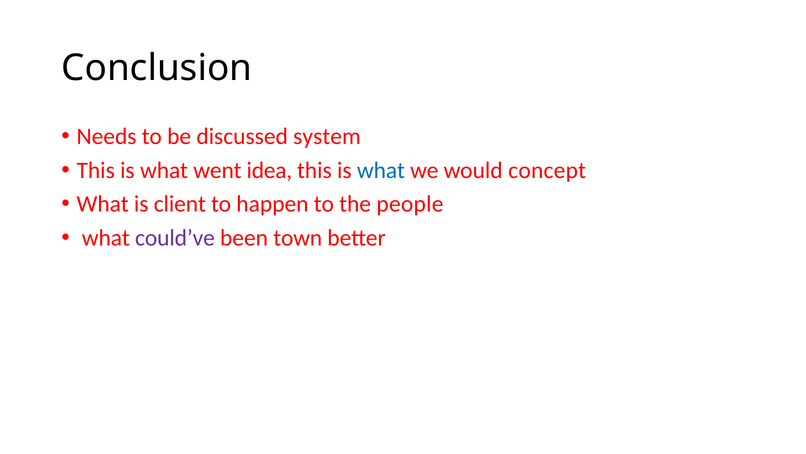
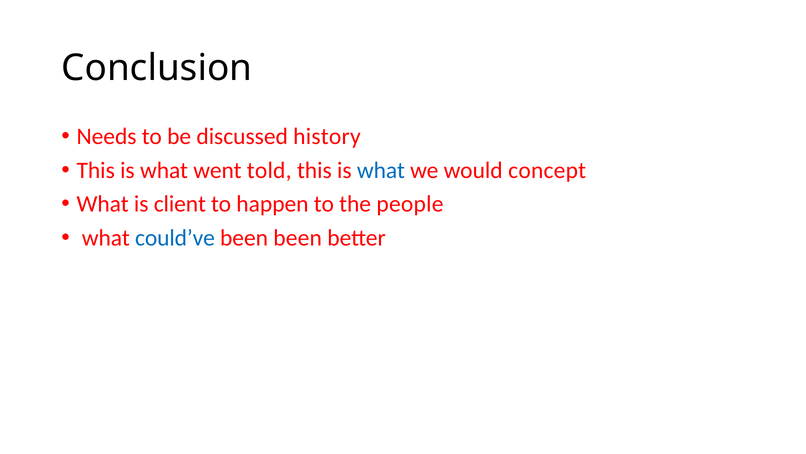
system: system -> history (327, 136)
idea: idea -> told (269, 170)
could’ve colour: purple -> blue (175, 238)
been town: town -> been (298, 238)
